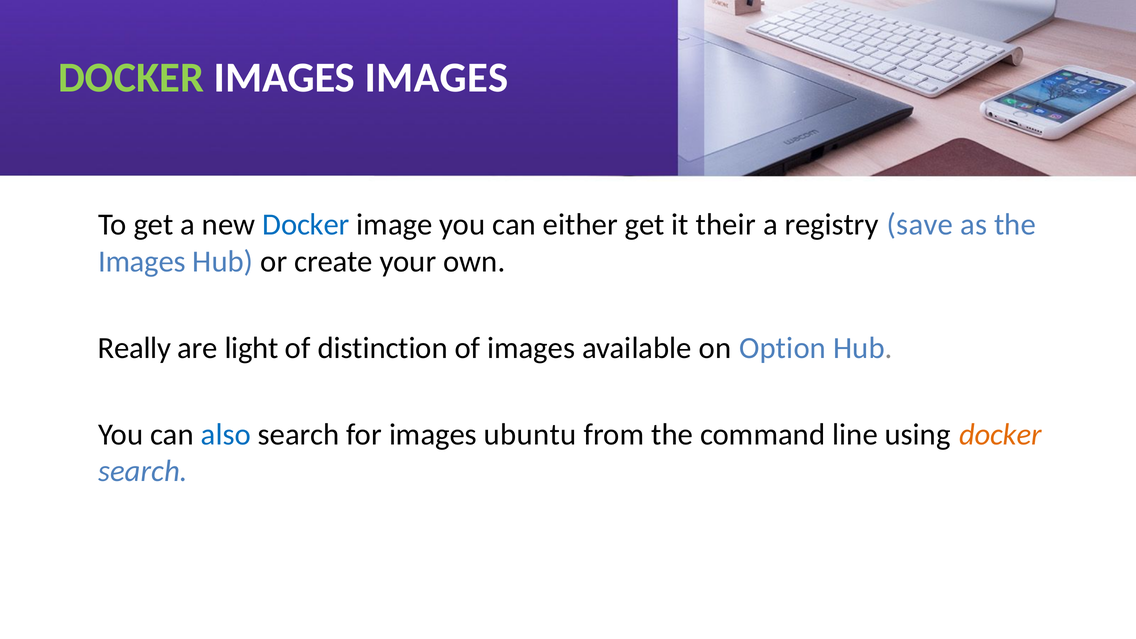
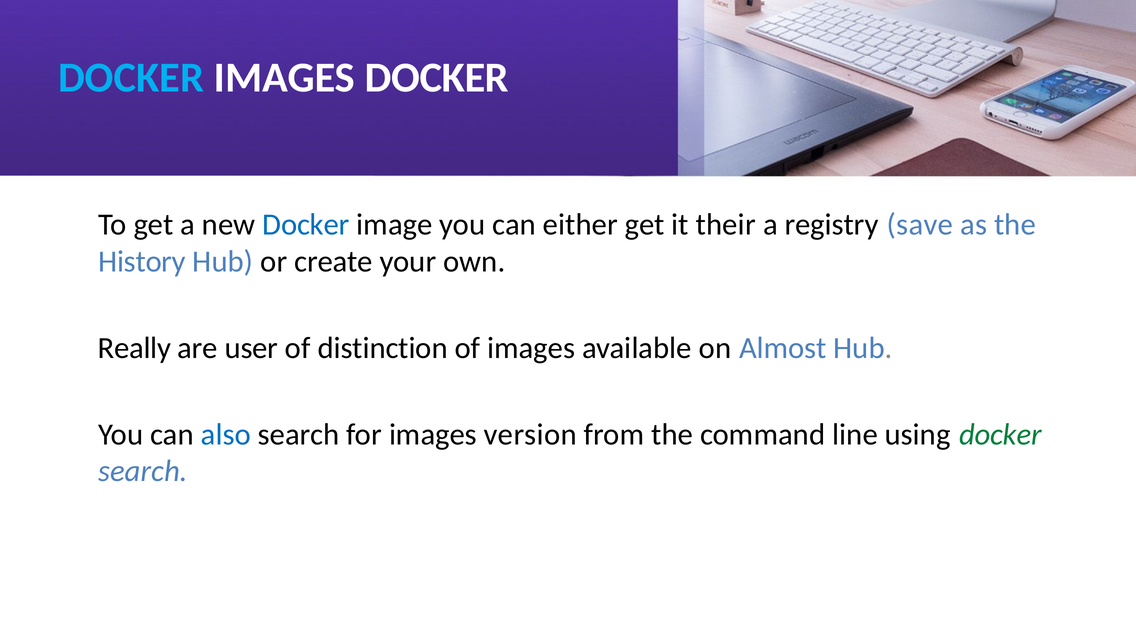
DOCKER colour: light green -> light blue (131, 78)
IMAGES IMAGES: IMAGES -> DOCKER (437, 78)
Images: Images -> History (142, 262)
light: light -> user (251, 348)
Option: Option -> Almost (783, 348)
ubuntu: ubuntu -> version (530, 434)
docker colour: orange -> green (1000, 434)
